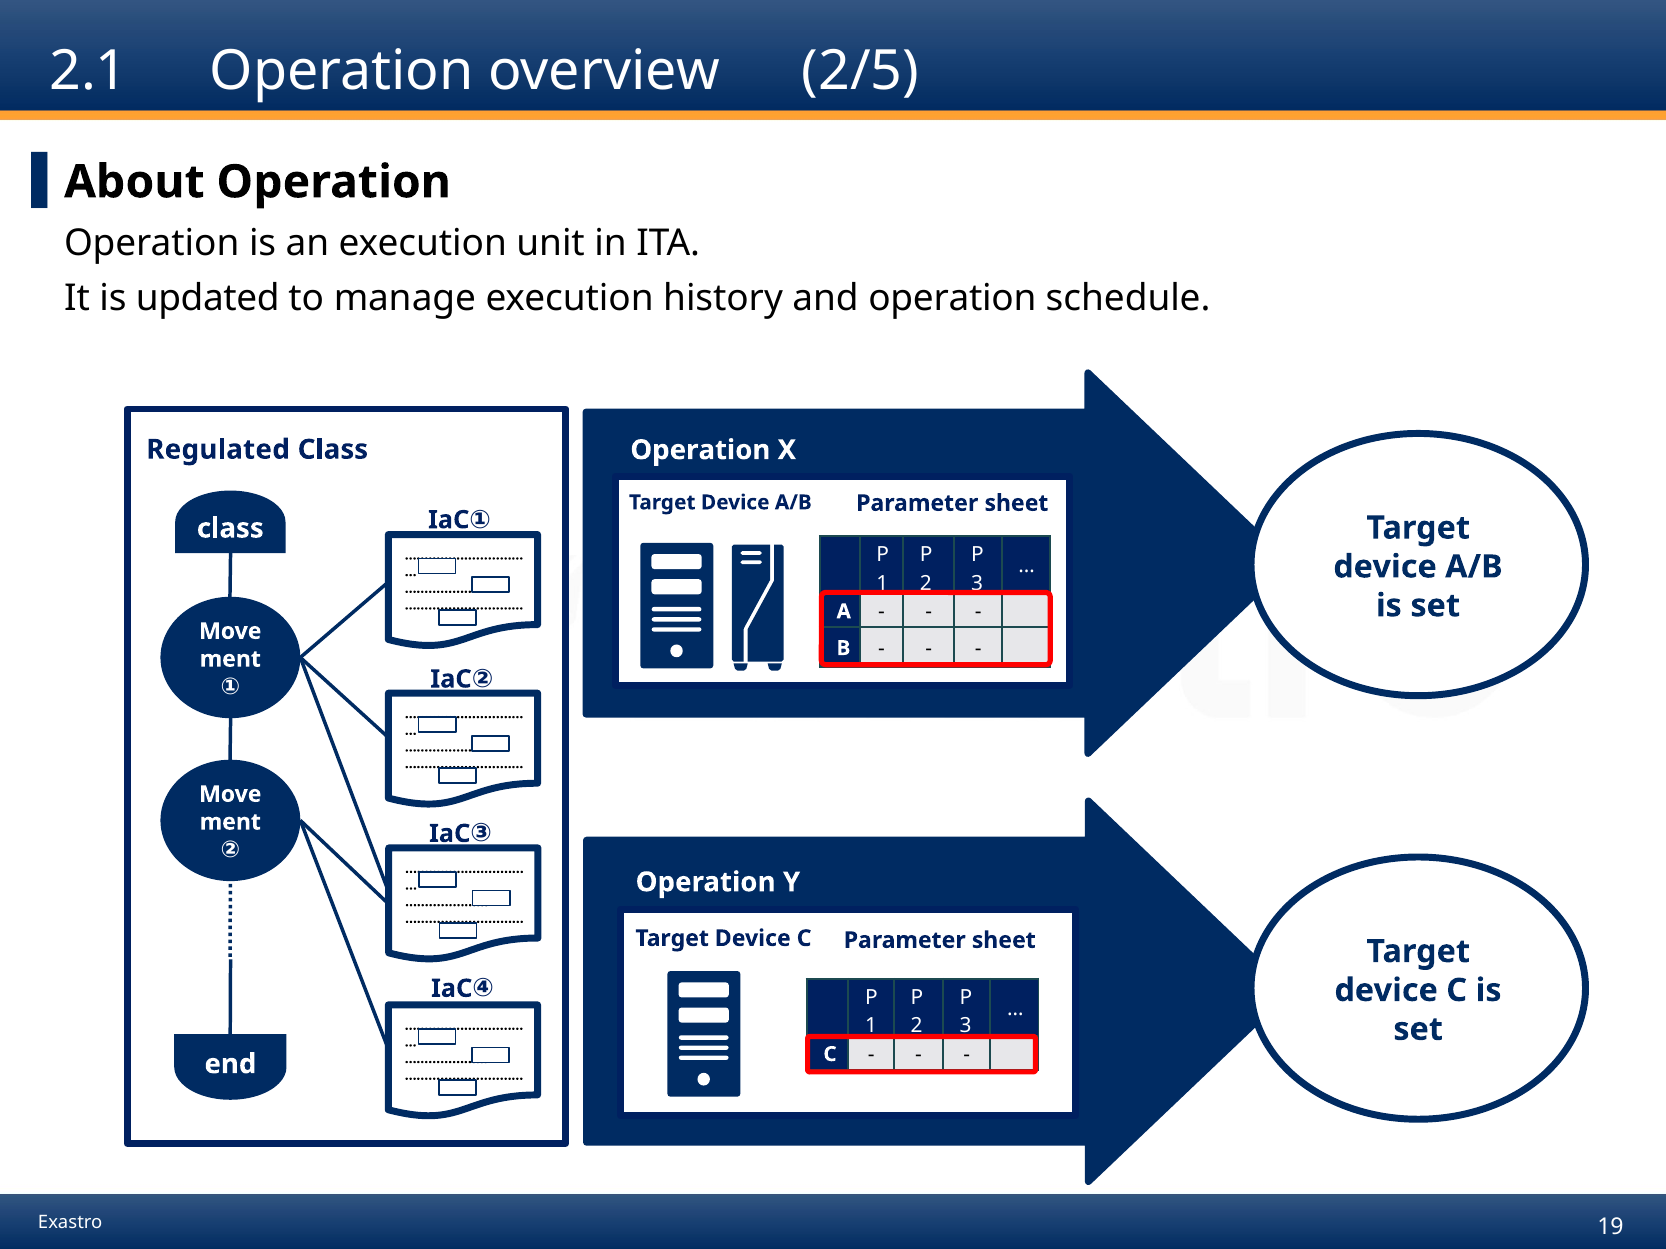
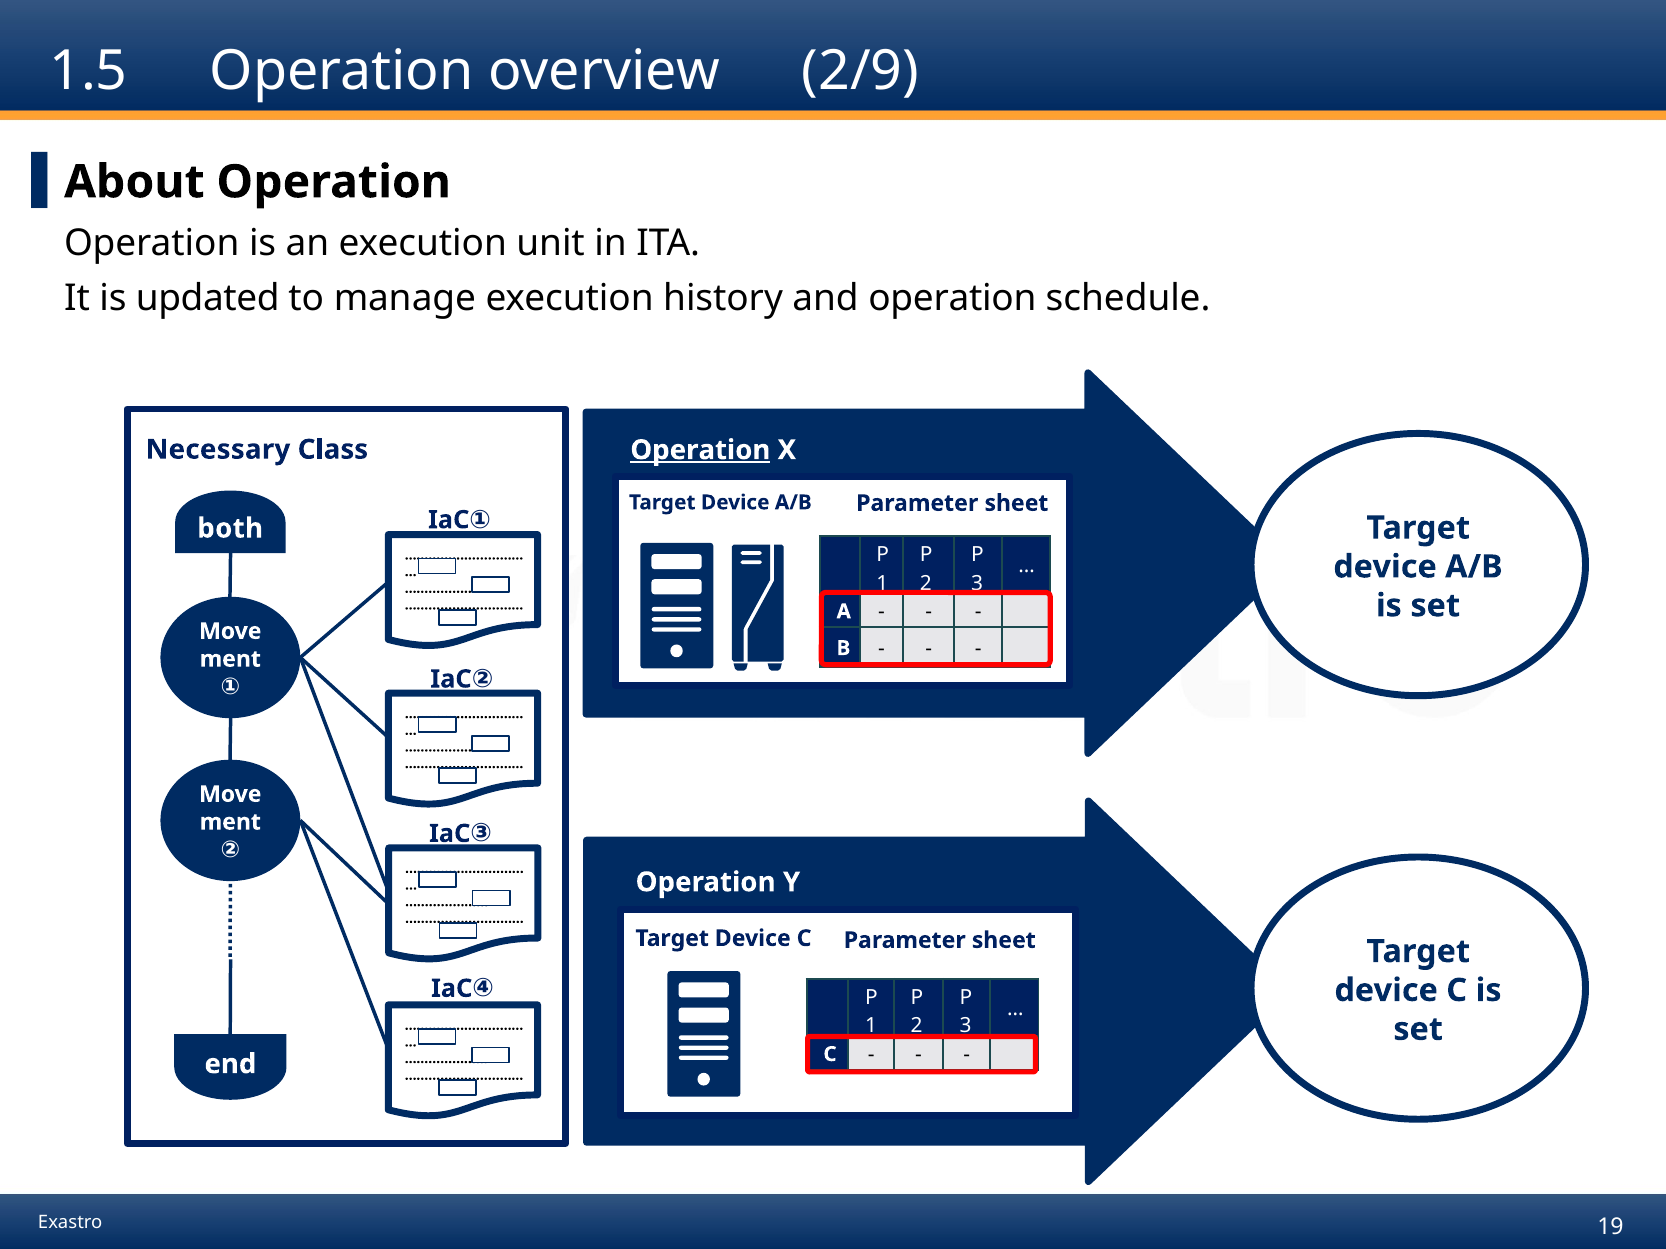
2.1: 2.1 -> 1.5 (89, 71)
2/5: 2/5 -> 2/9 (861, 71)
Regulated: Regulated -> Necessary (218, 450)
Operation underline: none -> present (700, 450)
class: class -> both (230, 529)
